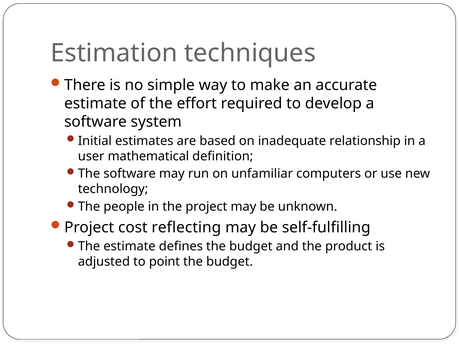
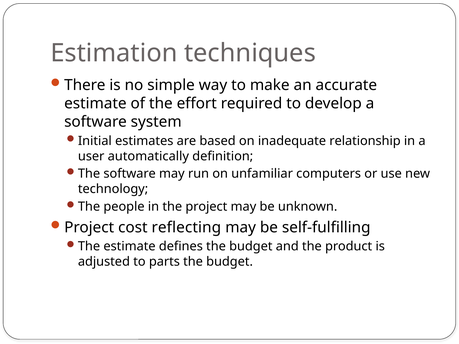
mathematical: mathematical -> automatically (148, 156)
point: point -> parts (164, 262)
